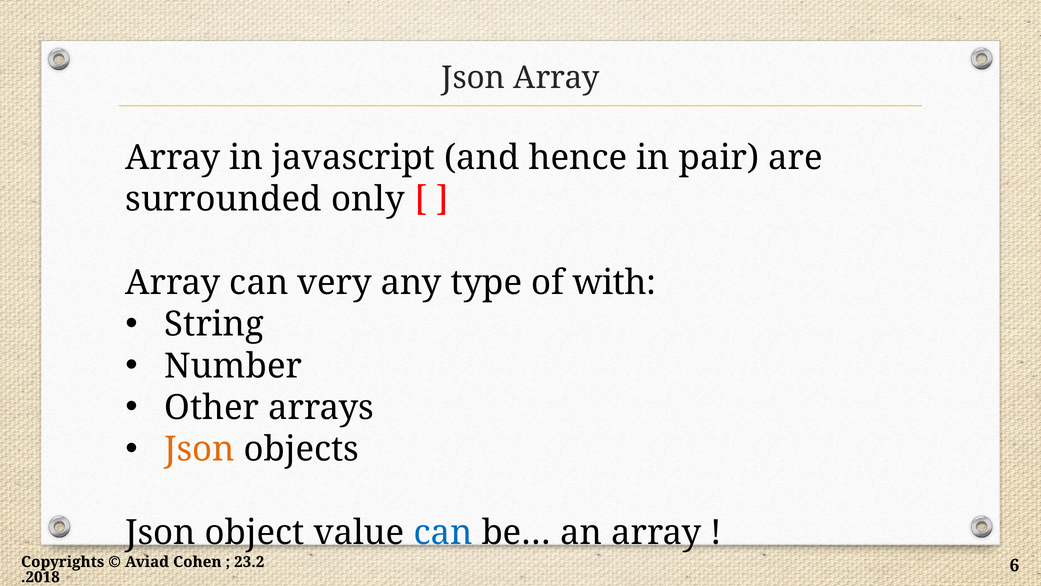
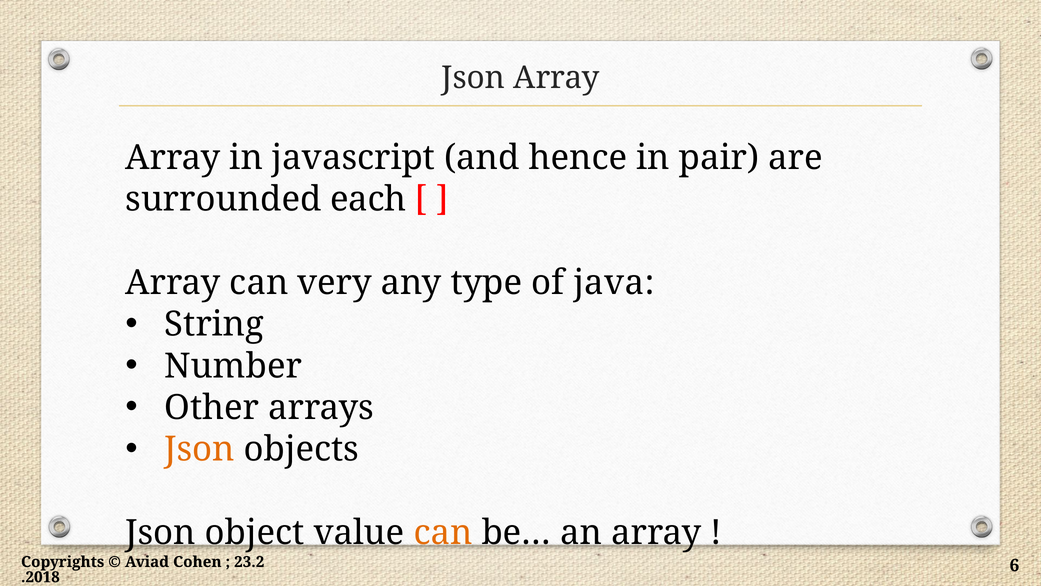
only: only -> each (368, 199)
with: with -> java (614, 283)
can colour: blue -> orange (443, 532)
